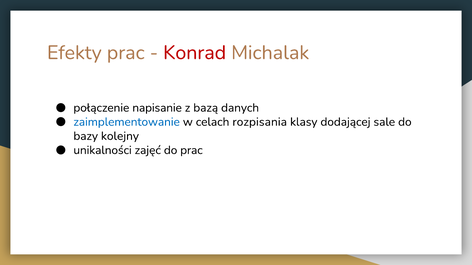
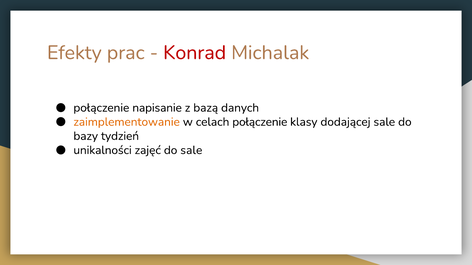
zaimplementowanie colour: blue -> orange (127, 122)
celach rozpisania: rozpisania -> połączenie (260, 122)
kolejny: kolejny -> tydzień (120, 136)
do prac: prac -> sale (191, 150)
